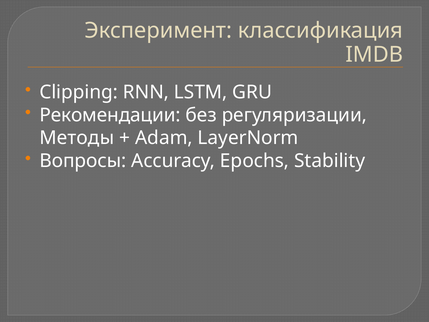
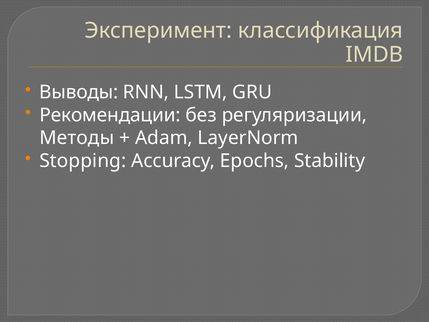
Clipping: Clipping -> Выводы (79, 92)
Вопросы: Вопросы -> Stopping (83, 161)
